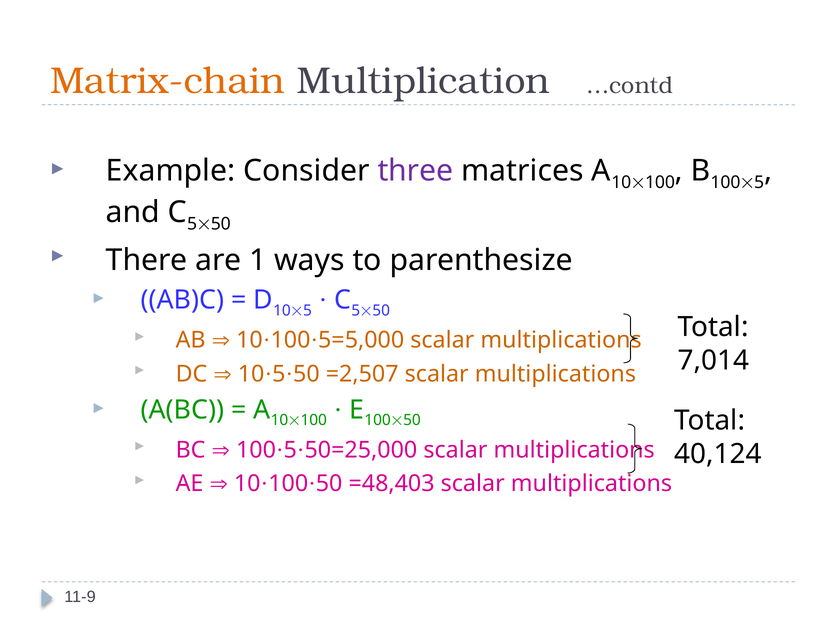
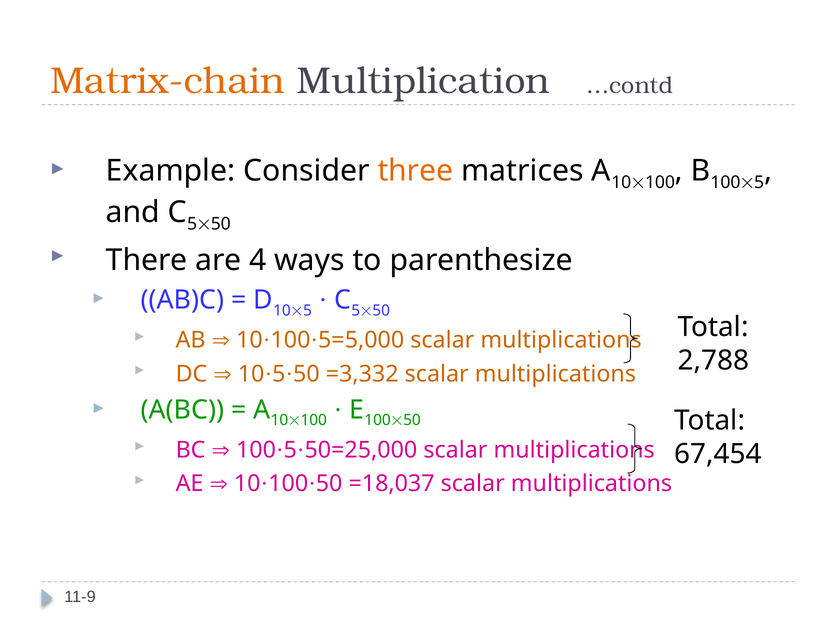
three colour: purple -> orange (415, 171)
1: 1 -> 4 (258, 260)
7,014: 7,014 -> 2,788 (713, 360)
=2,507: =2,507 -> =3,332 (362, 374)
40,124: 40,124 -> 67,454 (718, 454)
=48,403: =48,403 -> =18,037 (392, 483)
